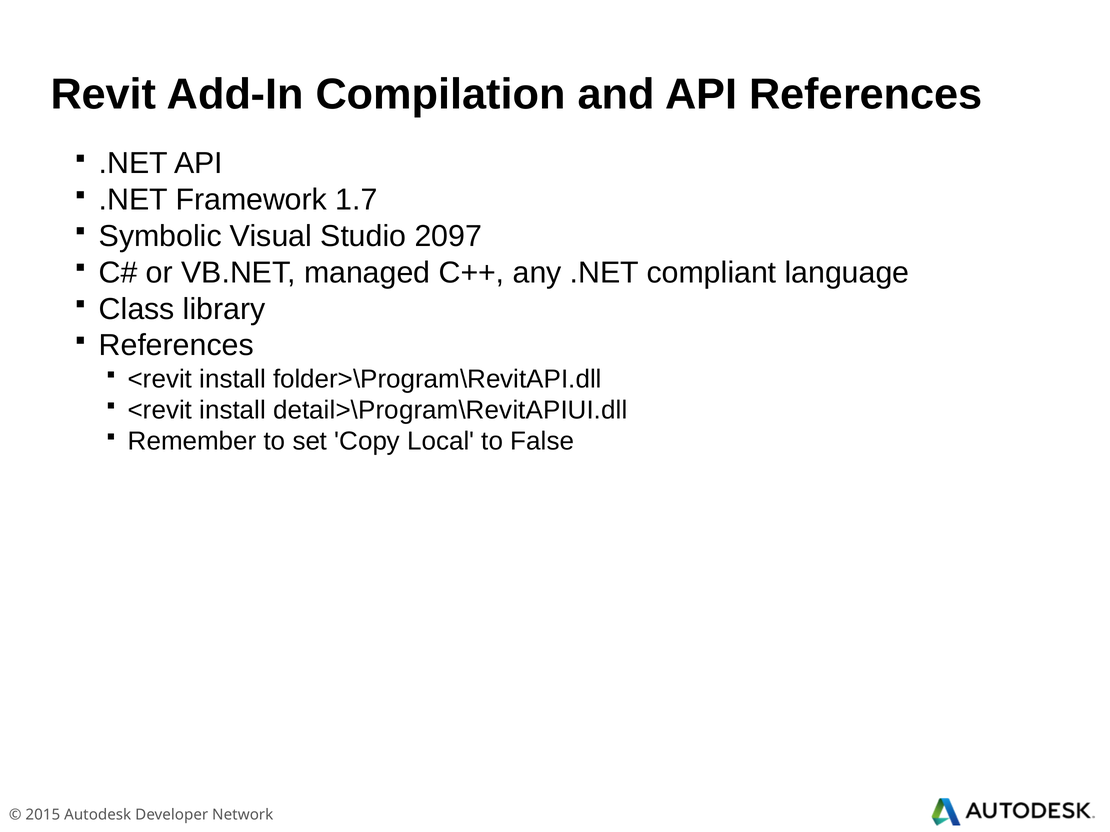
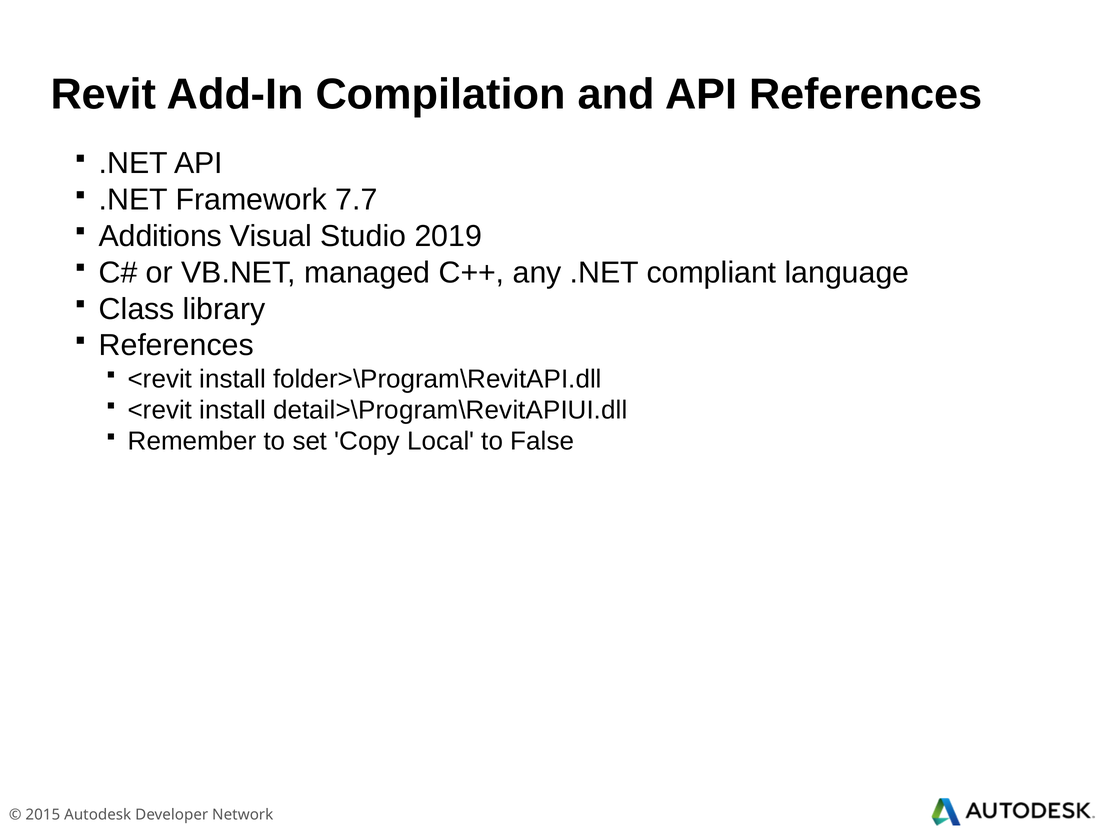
1.7: 1.7 -> 7.7 (357, 200)
Symbolic: Symbolic -> Additions (160, 236)
2097: 2097 -> 2019 (448, 236)
